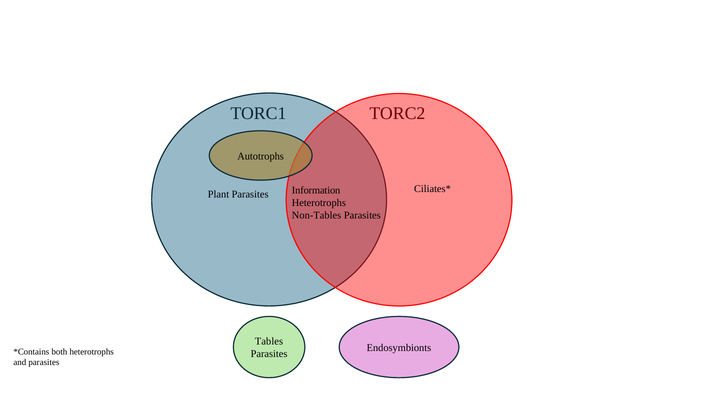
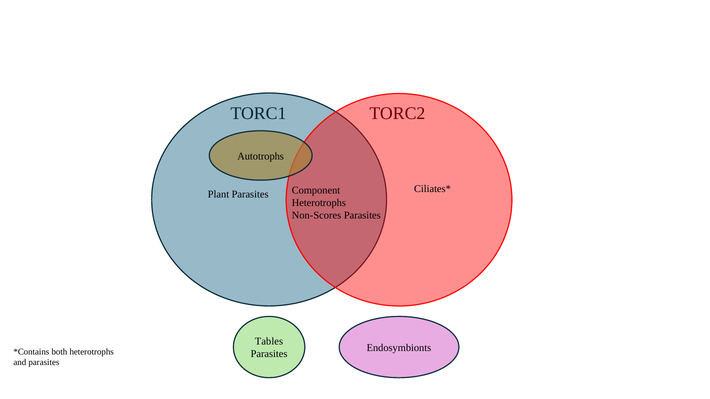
Information: Information -> Component (316, 190)
Non-Tables: Non-Tables -> Non-Scores (317, 215)
